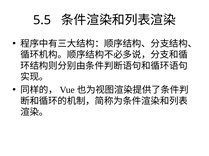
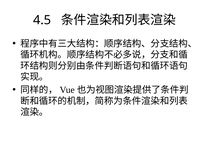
5.5: 5.5 -> 4.5 (42, 20)
